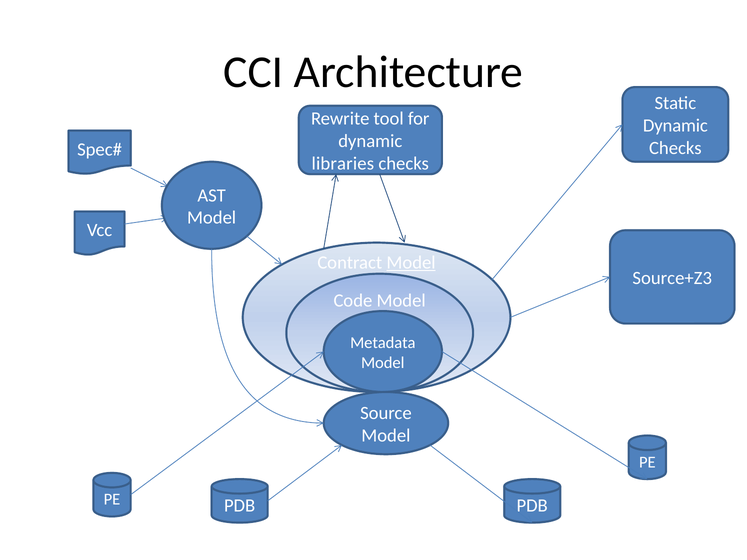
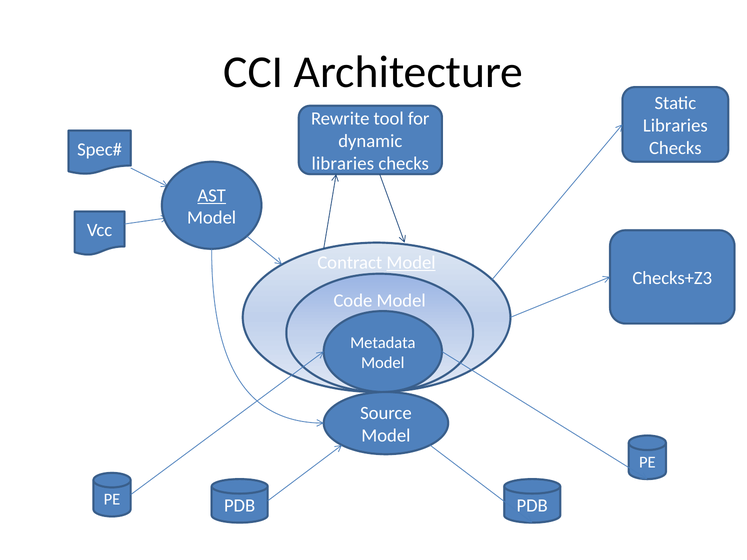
Dynamic: Dynamic -> Libraries (675, 126)
AST underline: none -> present (212, 195)
Source+Z3: Source+Z3 -> Checks+Z3 (672, 278)
